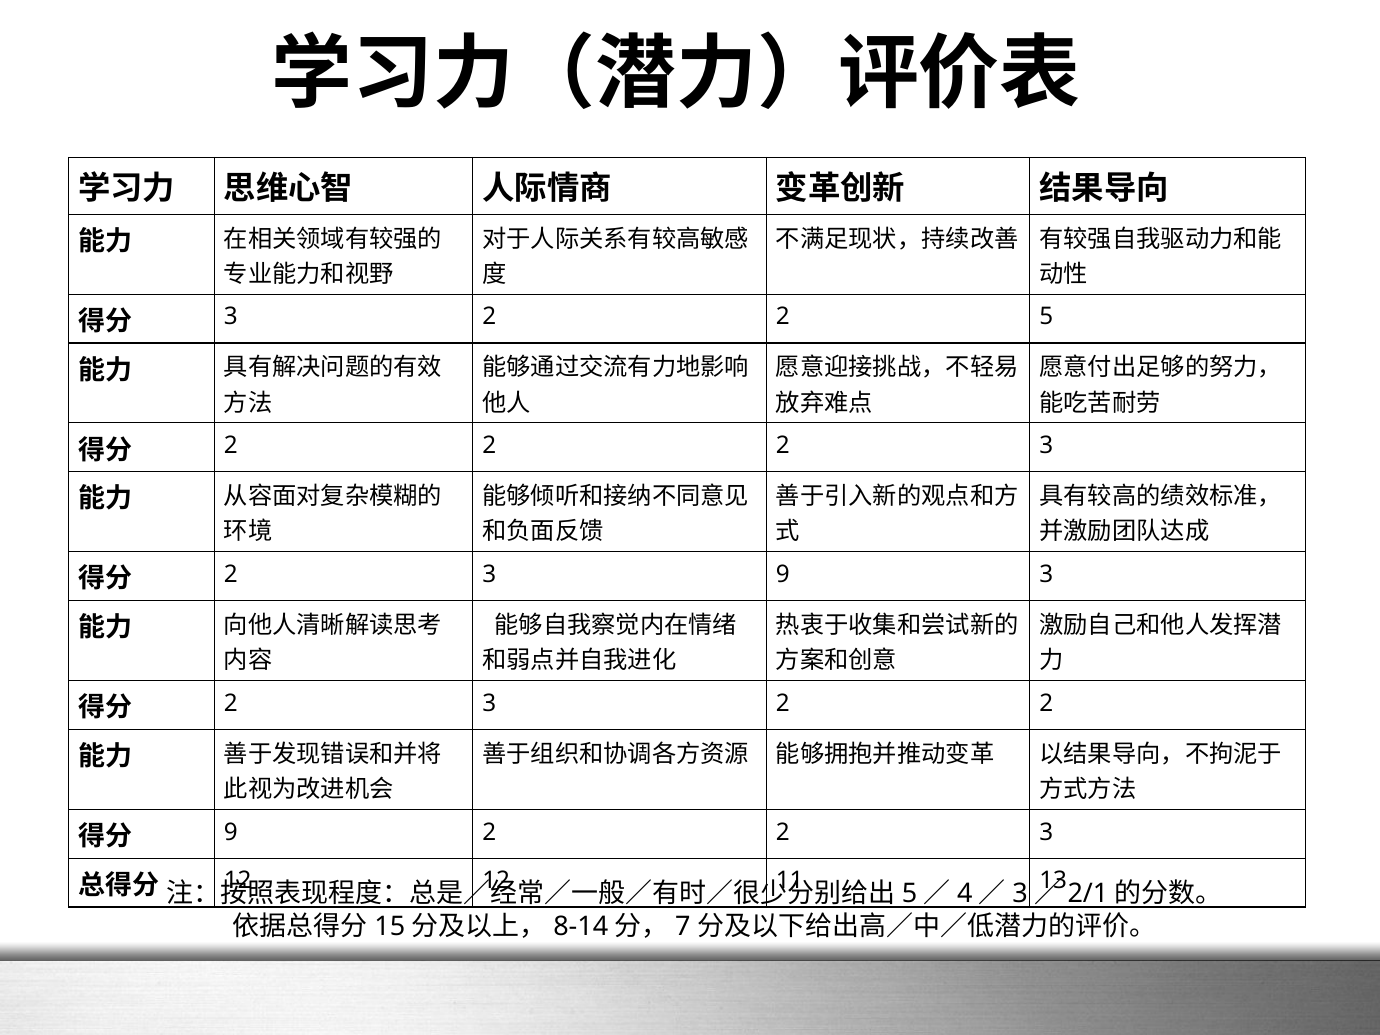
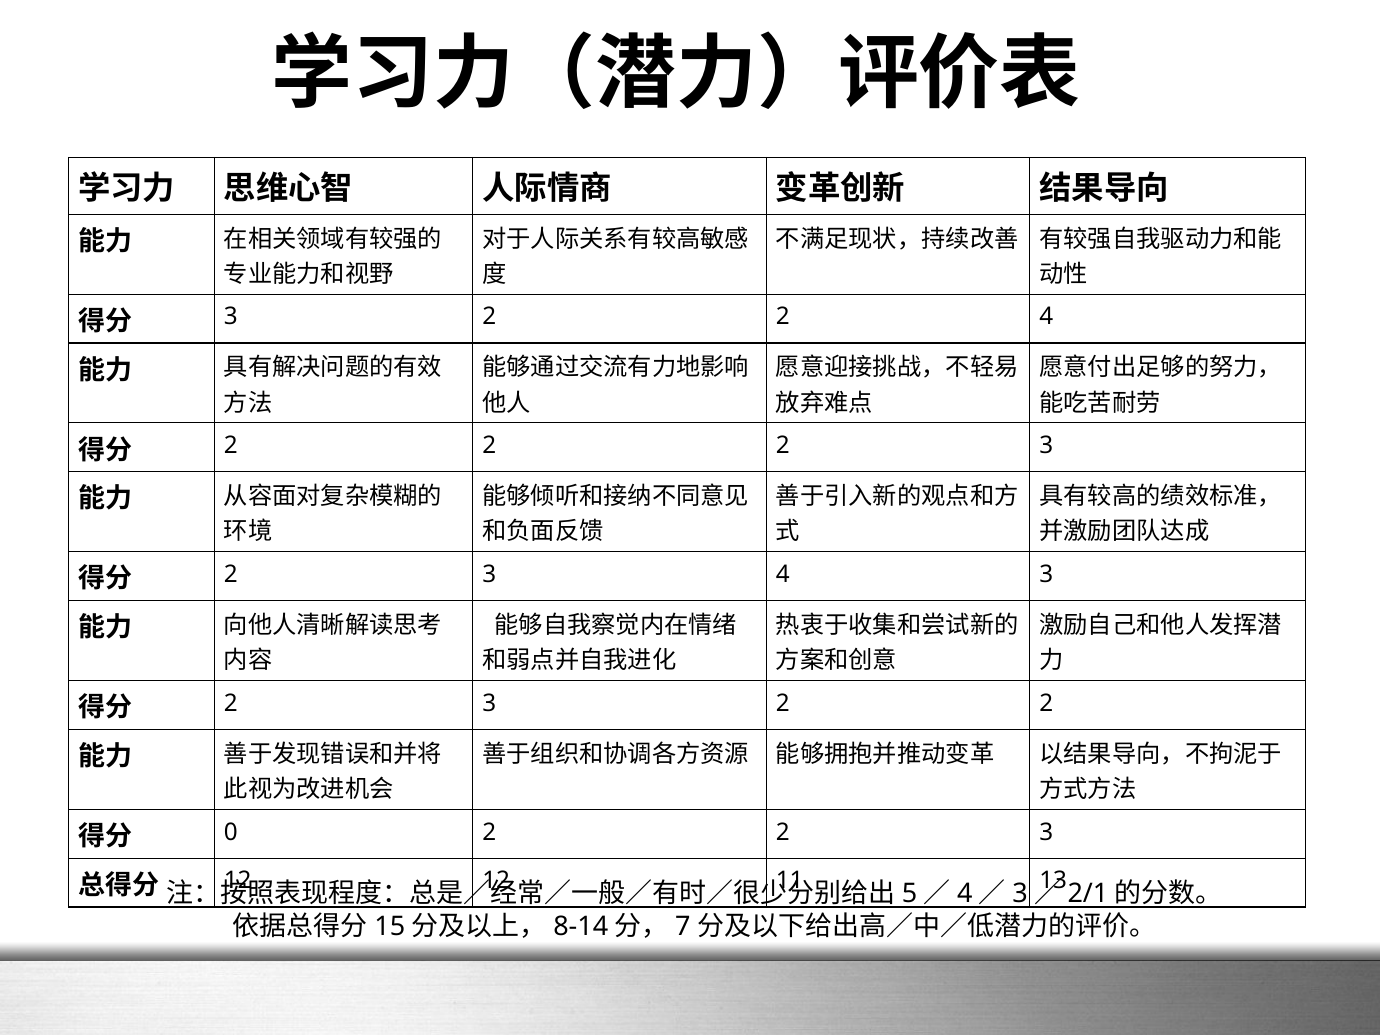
2 5: 5 -> 4 (1046, 317)
3 9: 9 -> 4 (783, 574)
9: 9 -> 0 (231, 832)
